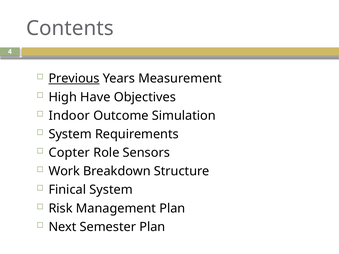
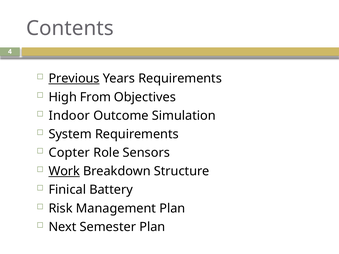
Years Measurement: Measurement -> Requirements (180, 79)
Have: Have -> From (96, 97)
Work underline: none -> present (64, 171)
Finical System: System -> Battery (111, 190)
